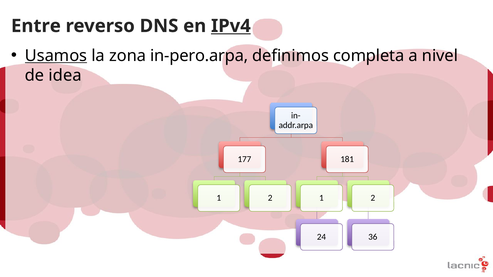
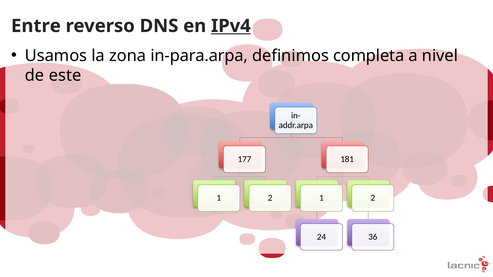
Usamos underline: present -> none (56, 56)
in-pero.arpa: in-pero.arpa -> in-para.arpa (199, 56)
idea: idea -> este (65, 75)
